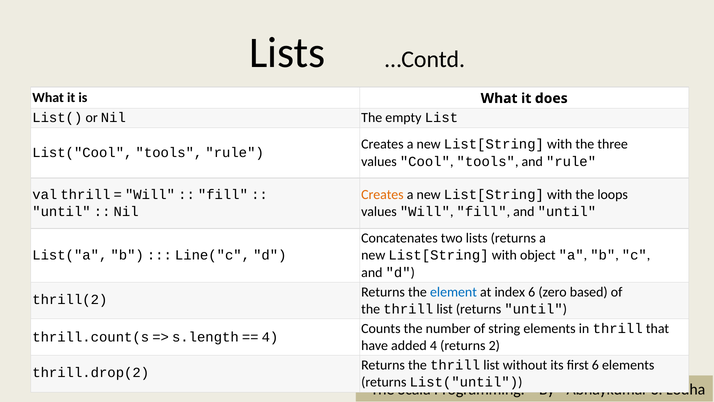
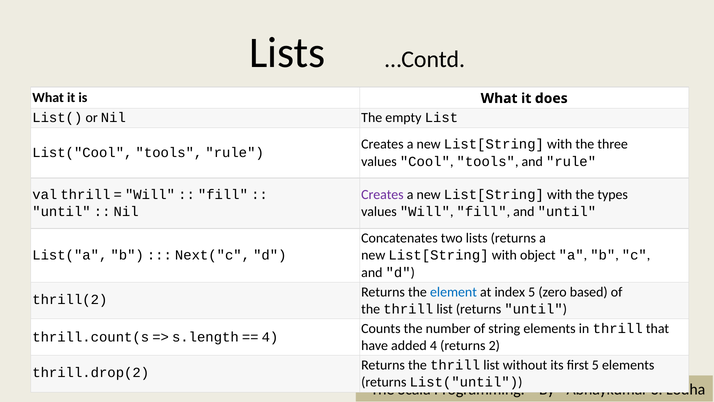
Creates colour: orange -> purple (382, 194)
loops: loops -> types (613, 194)
Line("c: Line("c -> Next("c (212, 255)
index 6: 6 -> 5 (532, 292)
first 6: 6 -> 5 (595, 365)
